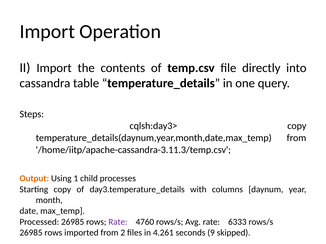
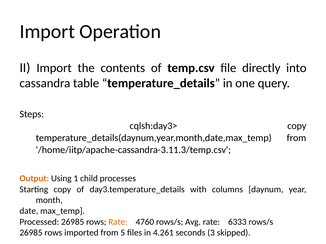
Rate colour: purple -> orange (118, 222)
from 2: 2 -> 5 (123, 233)
9: 9 -> 3 (211, 233)
